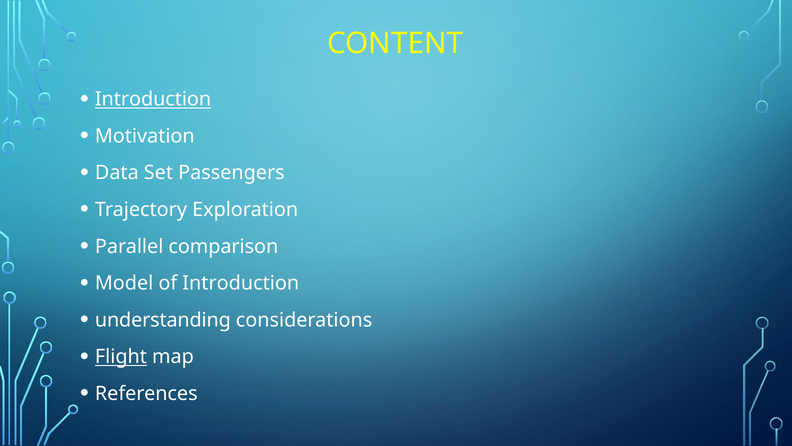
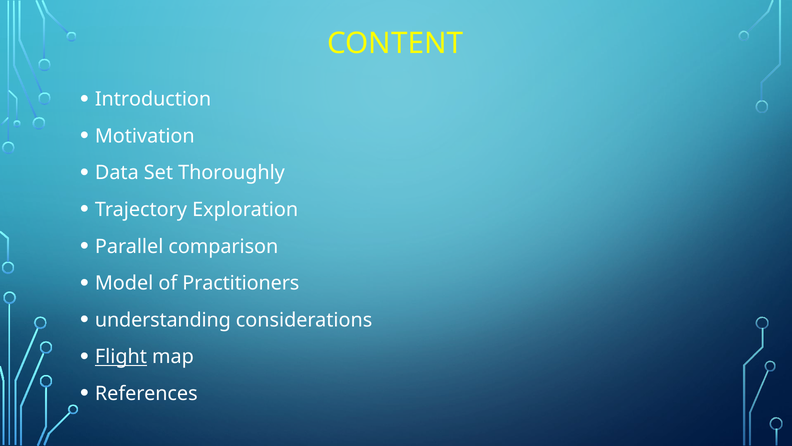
Introduction underline: present -> none (153, 99)
Passengers: Passengers -> Thoroughly (231, 173)
of Introduction: Introduction -> Practitioners (241, 283)
